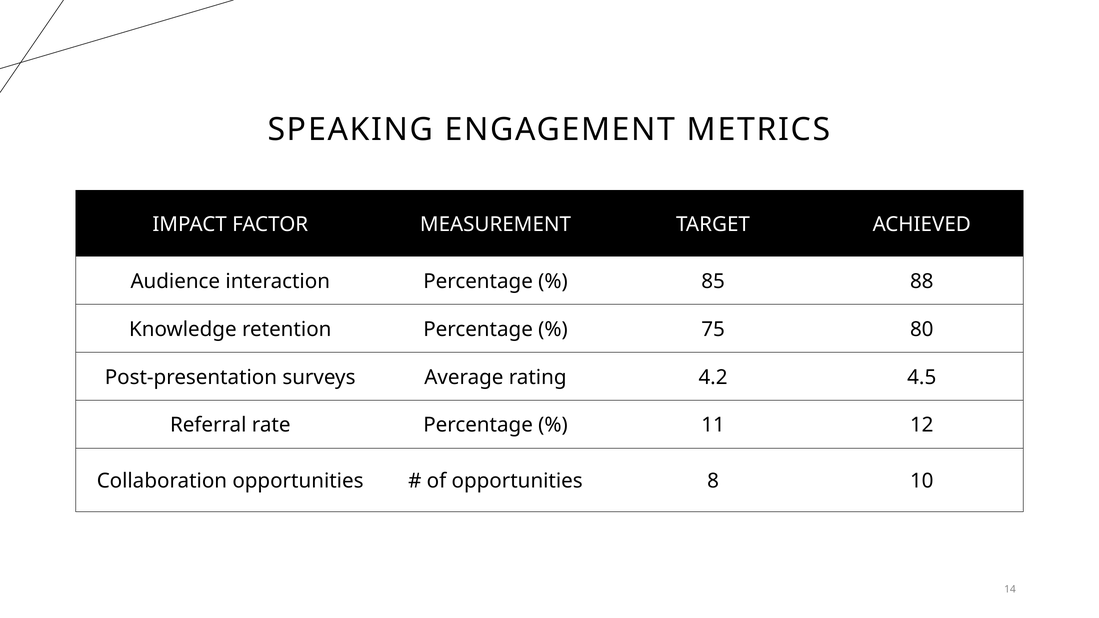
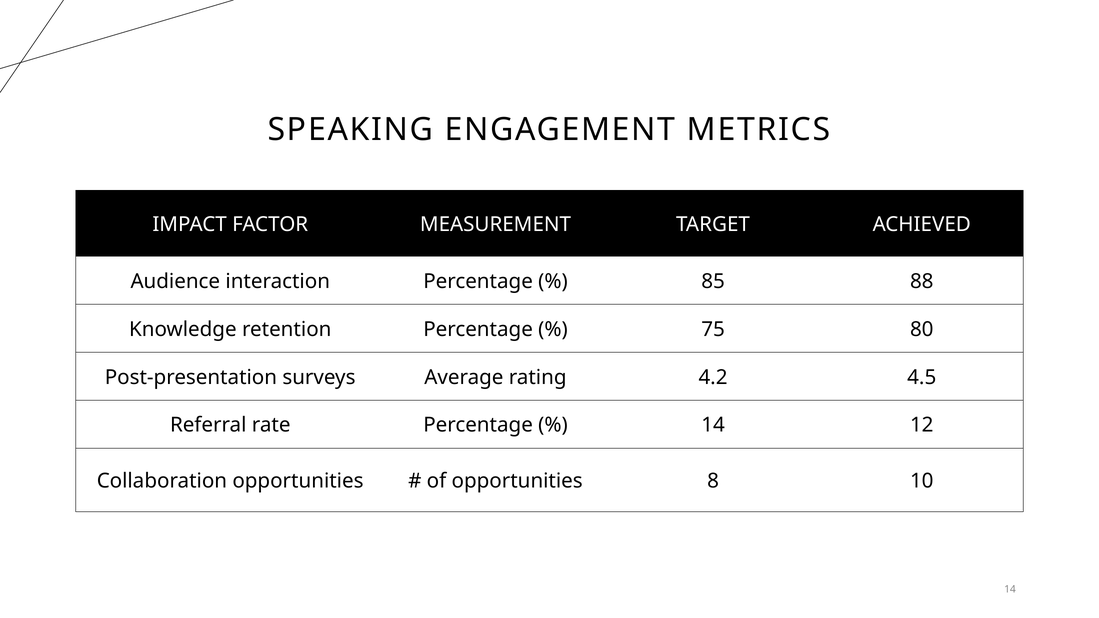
11: 11 -> 14 (713, 425)
